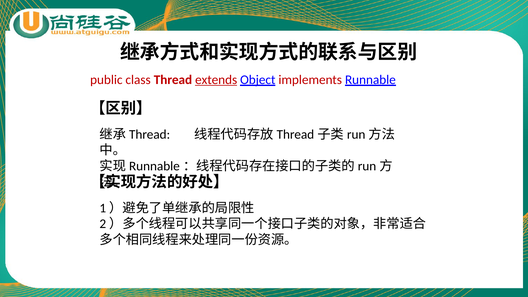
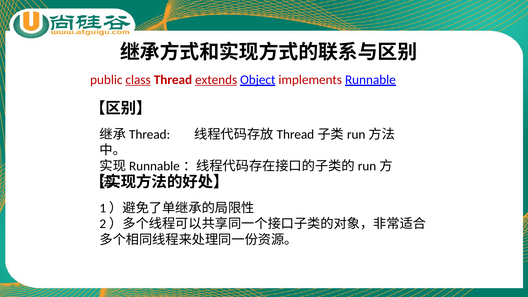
class underline: none -> present (138, 80)
